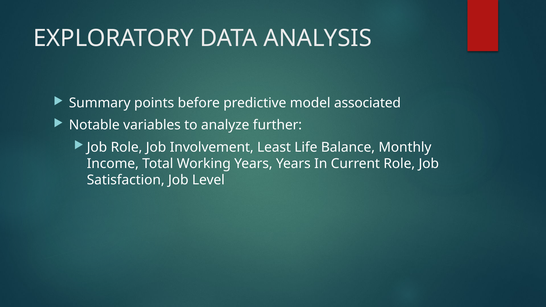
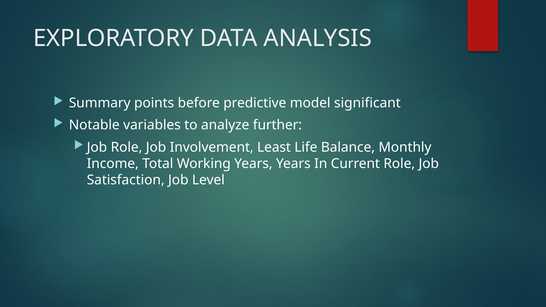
associated: associated -> significant (367, 103)
